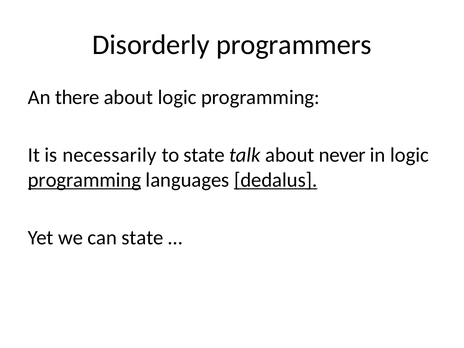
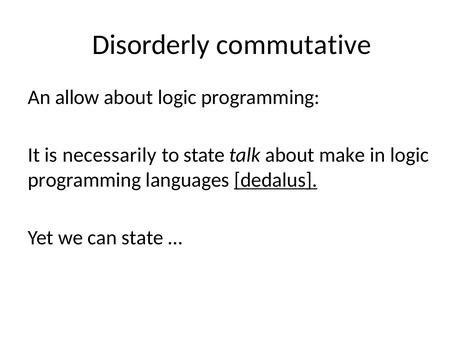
programmers: programmers -> commutative (294, 45)
there: there -> allow (77, 97)
never: never -> make (342, 155)
programming underline: present -> none (84, 180)
